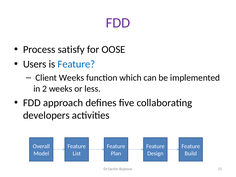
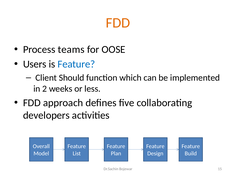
FDD colour: purple -> orange (118, 23)
satisfy: satisfy -> teams (71, 50)
Client Weeks: Weeks -> Should (72, 78)
